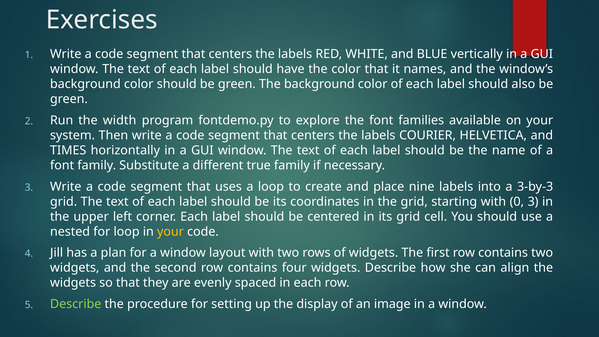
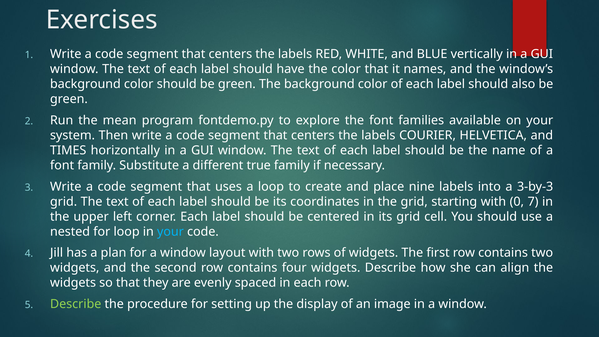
width: width -> mean (120, 120)
0 3: 3 -> 7 (533, 202)
your colour: yellow -> light blue (170, 232)
